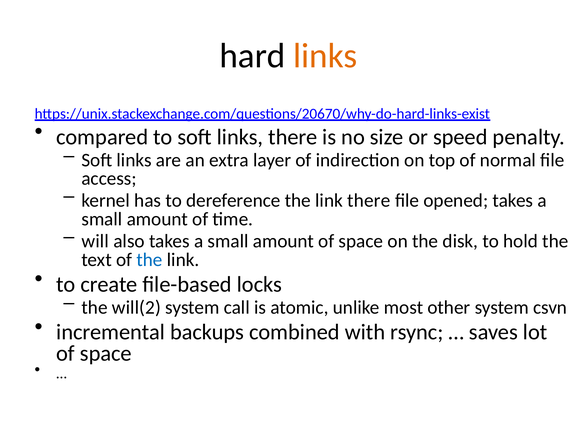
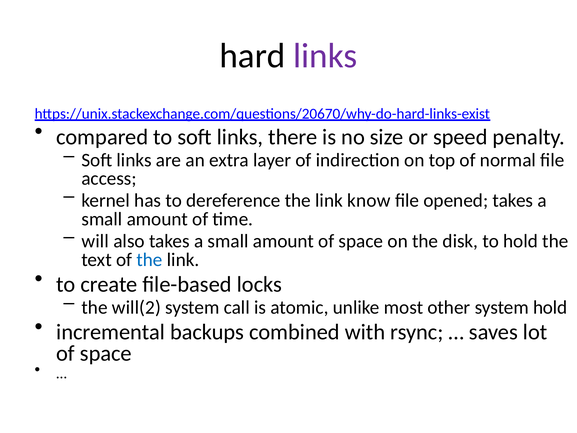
links colour: orange -> purple (325, 56)
link there: there -> know (369, 201)
system csvn: csvn -> hold (550, 307)
